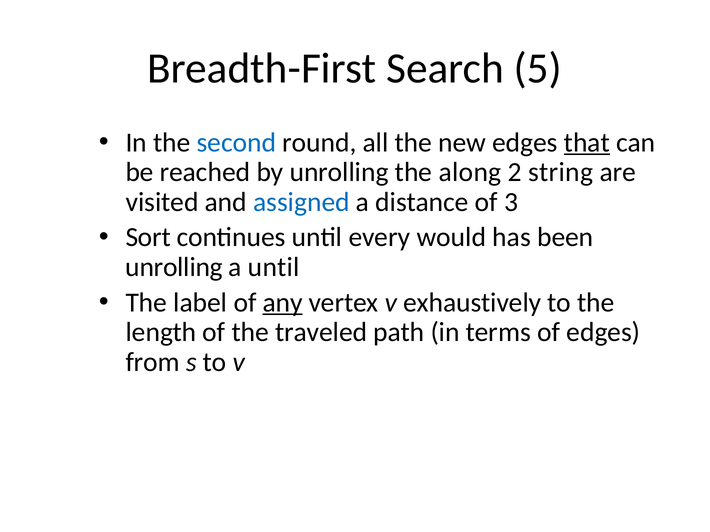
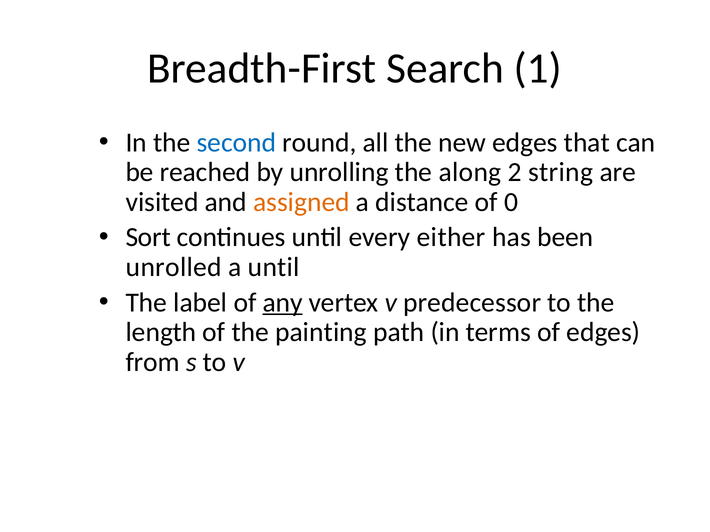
5: 5 -> 1 (538, 69)
that underline: present -> none (587, 143)
assigned colour: blue -> orange (301, 202)
3: 3 -> 0 (511, 202)
would: would -> either (451, 238)
unrolling: unrolling -> unrolled (174, 267)
exhaustively: exhaustively -> predecessor (472, 303)
traveled: traveled -> painting (321, 333)
